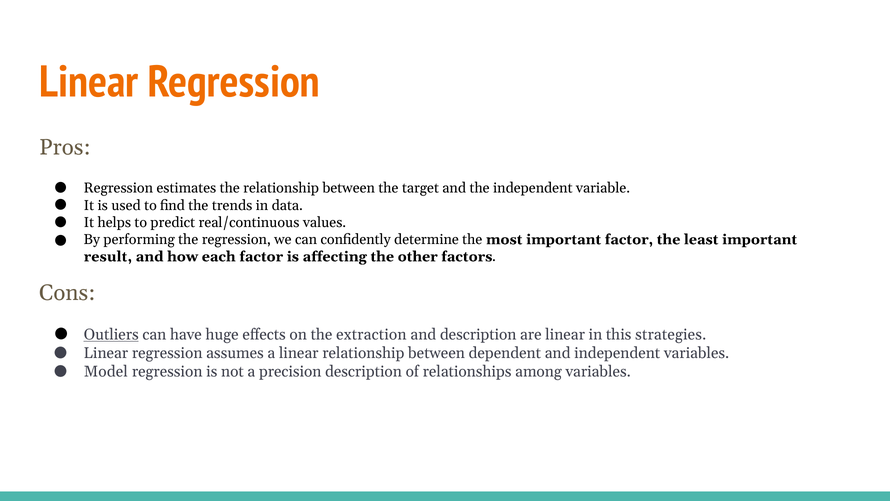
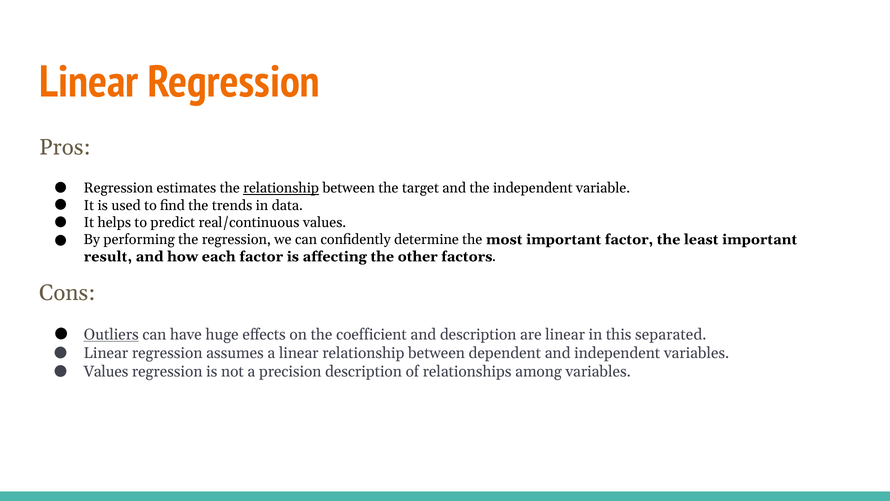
relationship underline: none -> present (281, 188)
extraction: extraction -> coefficient (371, 334)
strategies: strategies -> separated (671, 334)
Model: Model -> Values (106, 371)
